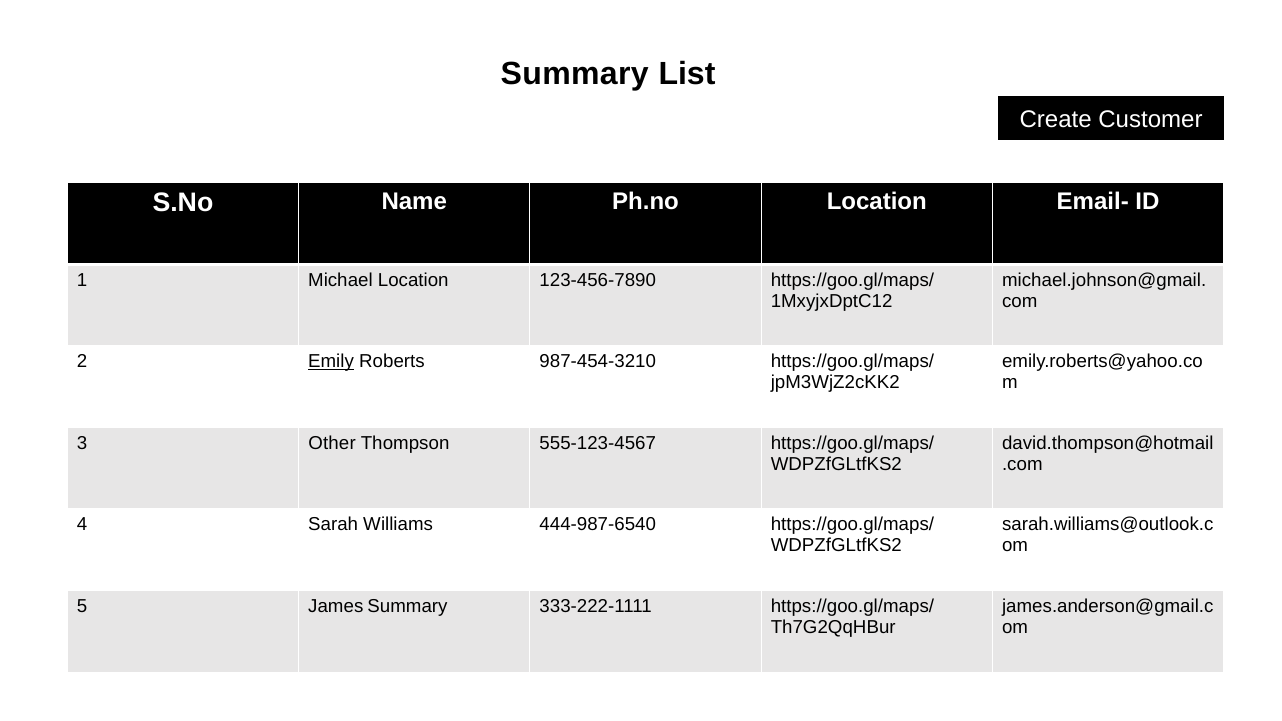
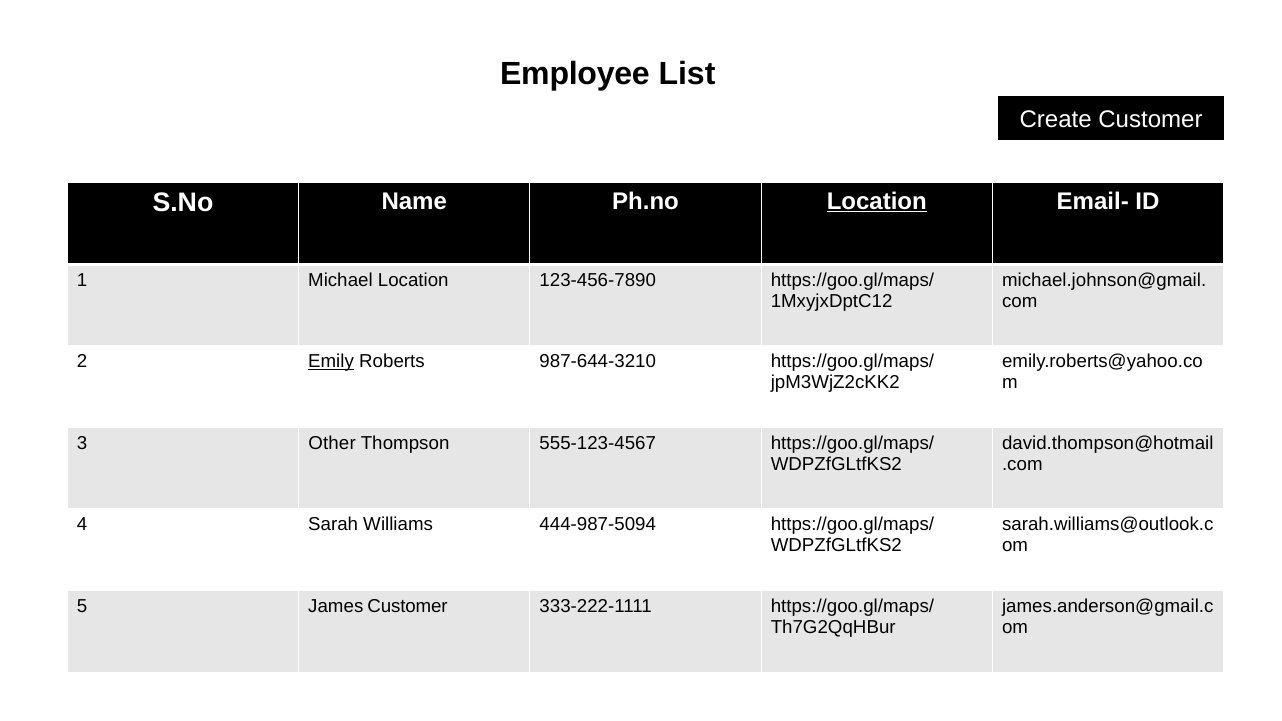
Summary: Summary -> Employee (575, 74)
Location underline: none -> present (877, 201)
987-454-3210: 987-454-3210 -> 987-644-3210 (598, 362)
444-987-6540: 444-987-6540 -> 444-987-5094 (598, 525)
James Summary: Summary -> Customer (408, 606)
